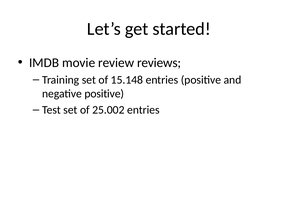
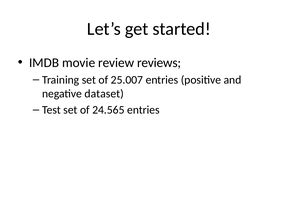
15.148: 15.148 -> 25.007 (127, 80)
negative positive: positive -> dataset (104, 93)
25.002: 25.002 -> 24.565 (108, 110)
